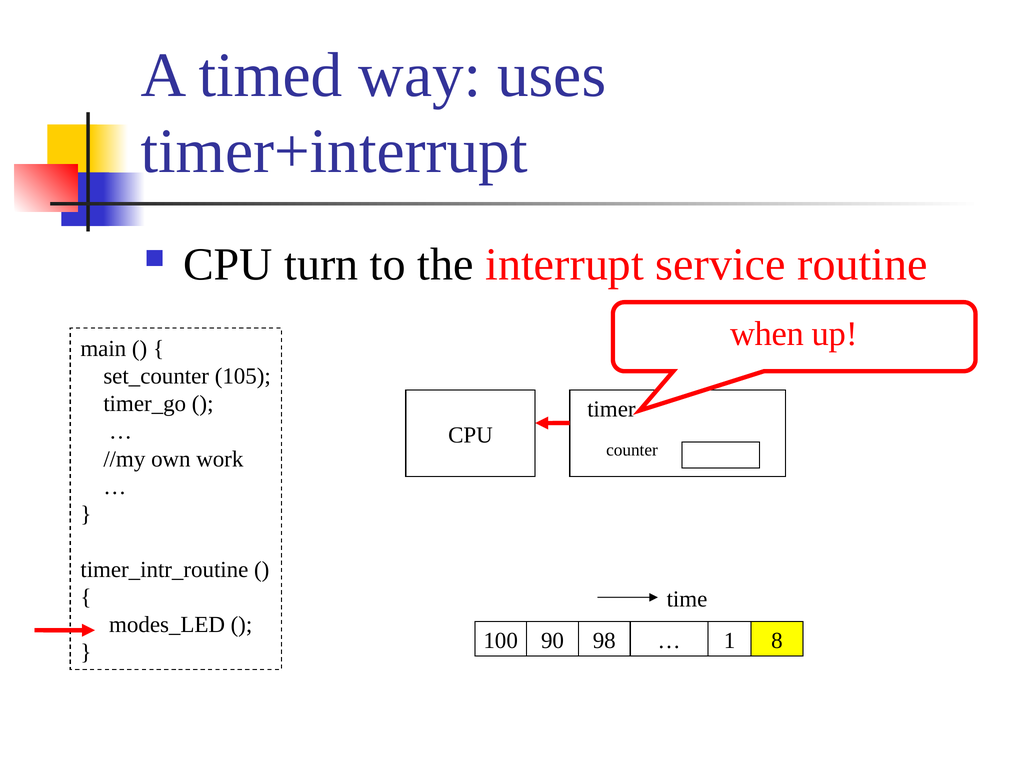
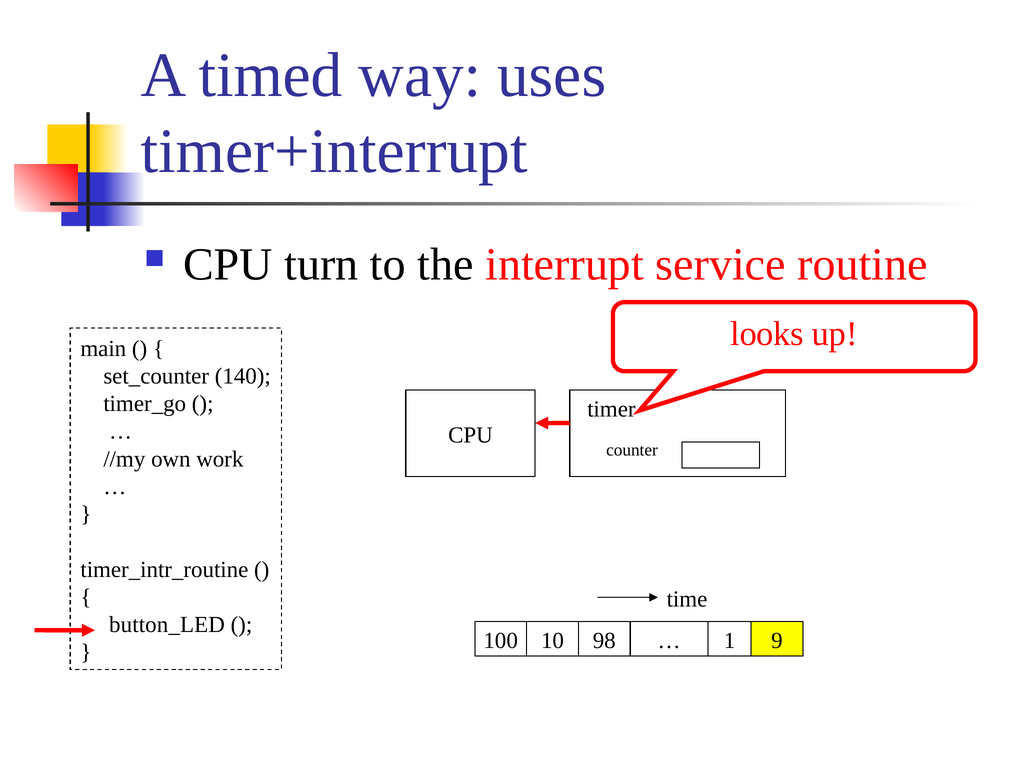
when: when -> looks (767, 334)
105: 105 -> 140 (243, 376)
modes_LED: modes_LED -> button_LED (167, 625)
90: 90 -> 10 (552, 640)
8: 8 -> 9 (777, 640)
